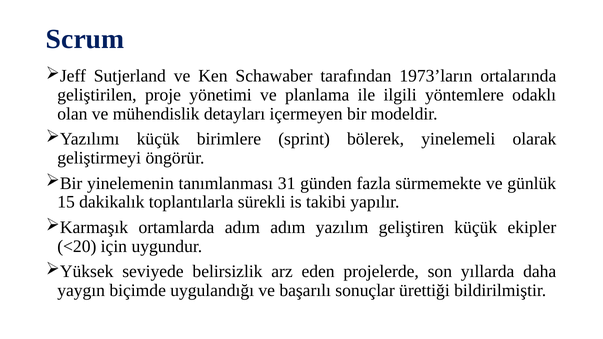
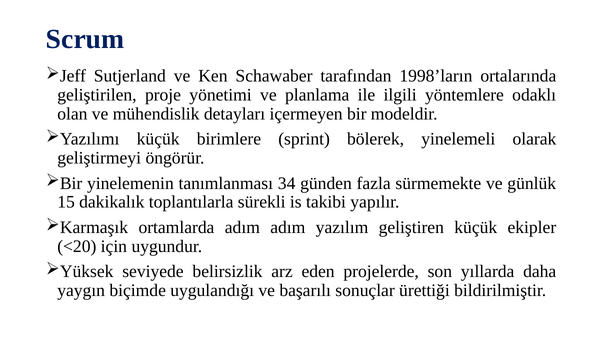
1973’ların: 1973’ların -> 1998’ların (436, 76)
31: 31 -> 34 (287, 183)
